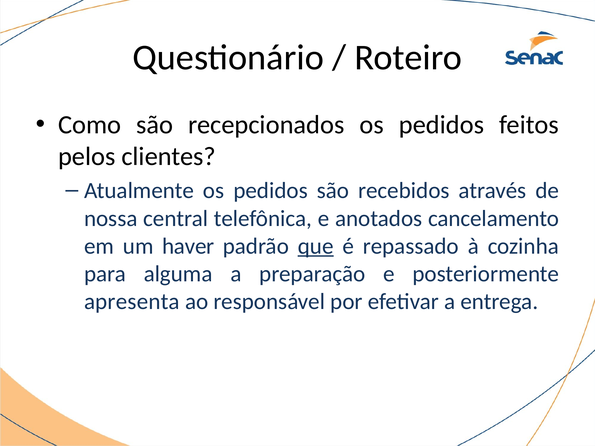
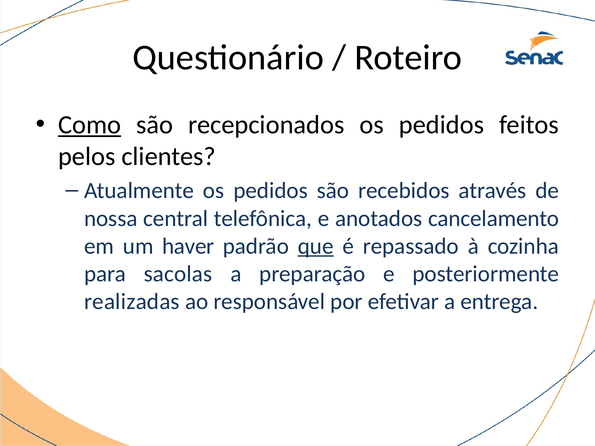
Como underline: none -> present (90, 125)
alguma: alguma -> sacolas (178, 274)
apresenta: apresenta -> realizadas (132, 302)
